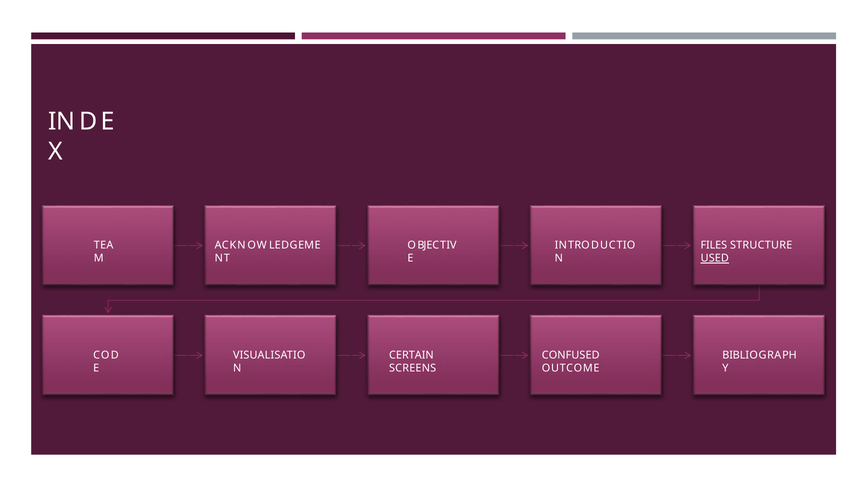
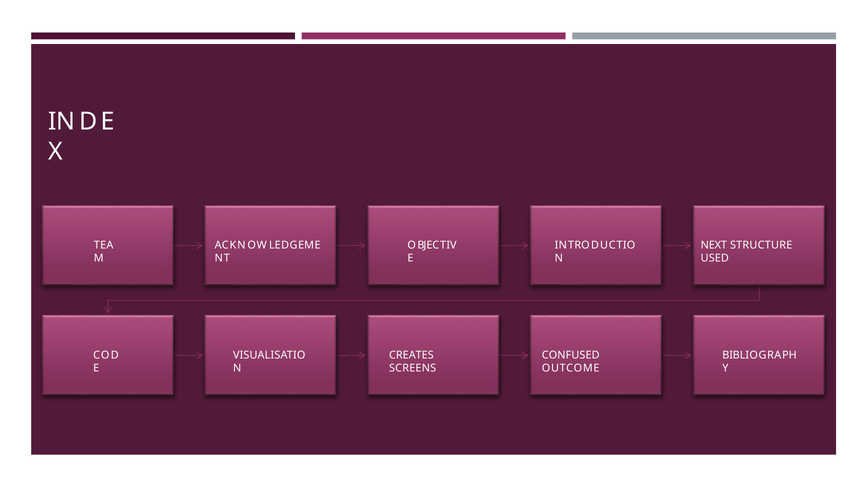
FILES: FILES -> NEXT (714, 245)
USED underline: present -> none (715, 258)
CERTAIN: CERTAIN -> CREATES (411, 355)
